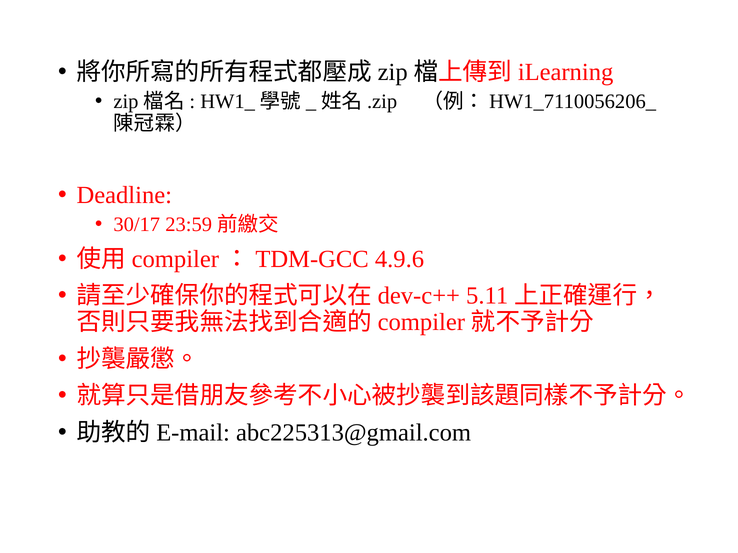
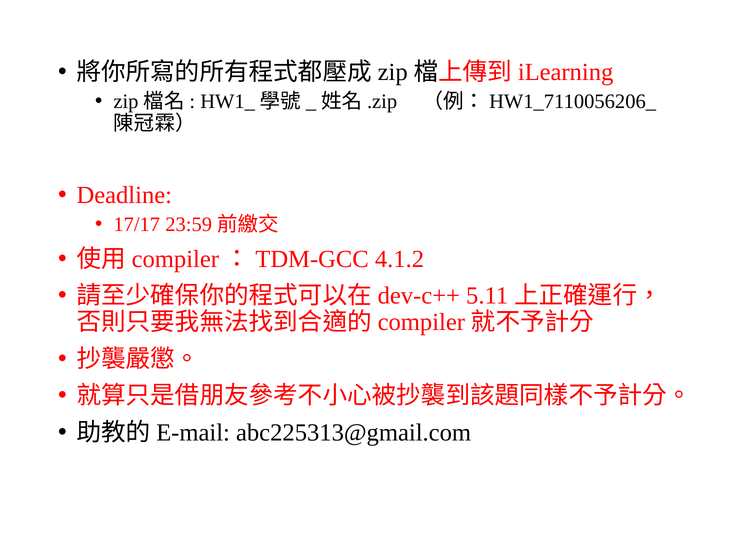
30/17: 30/17 -> 17/17 (137, 225)
4.9.6: 4.9.6 -> 4.1.2 (400, 259)
